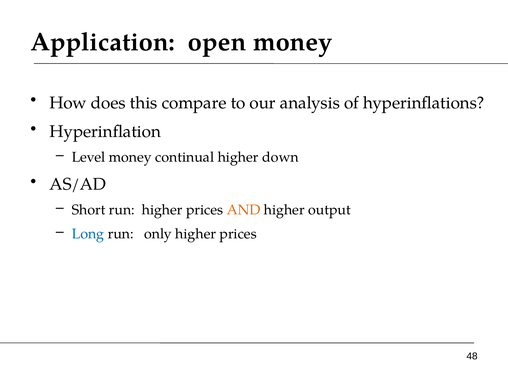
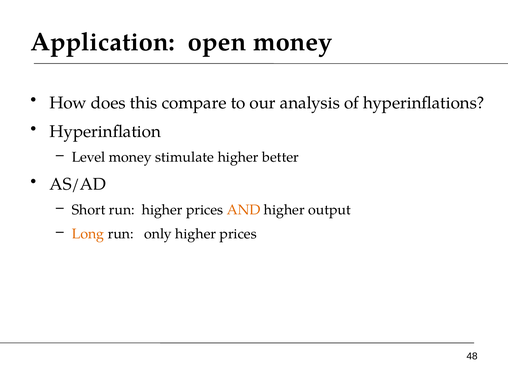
continual: continual -> stimulate (185, 157)
down: down -> better (280, 157)
Long colour: blue -> orange (88, 234)
